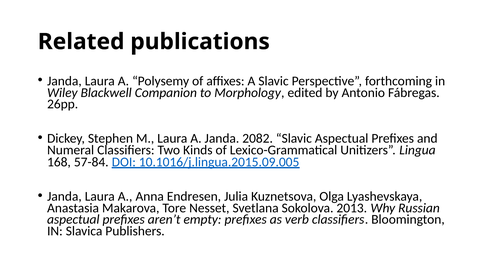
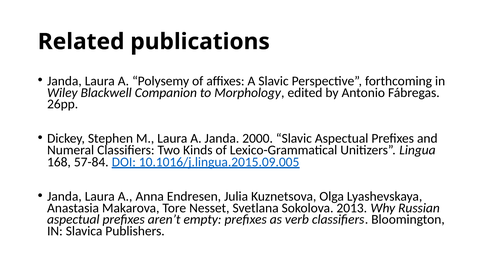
2082: 2082 -> 2000 (258, 139)
